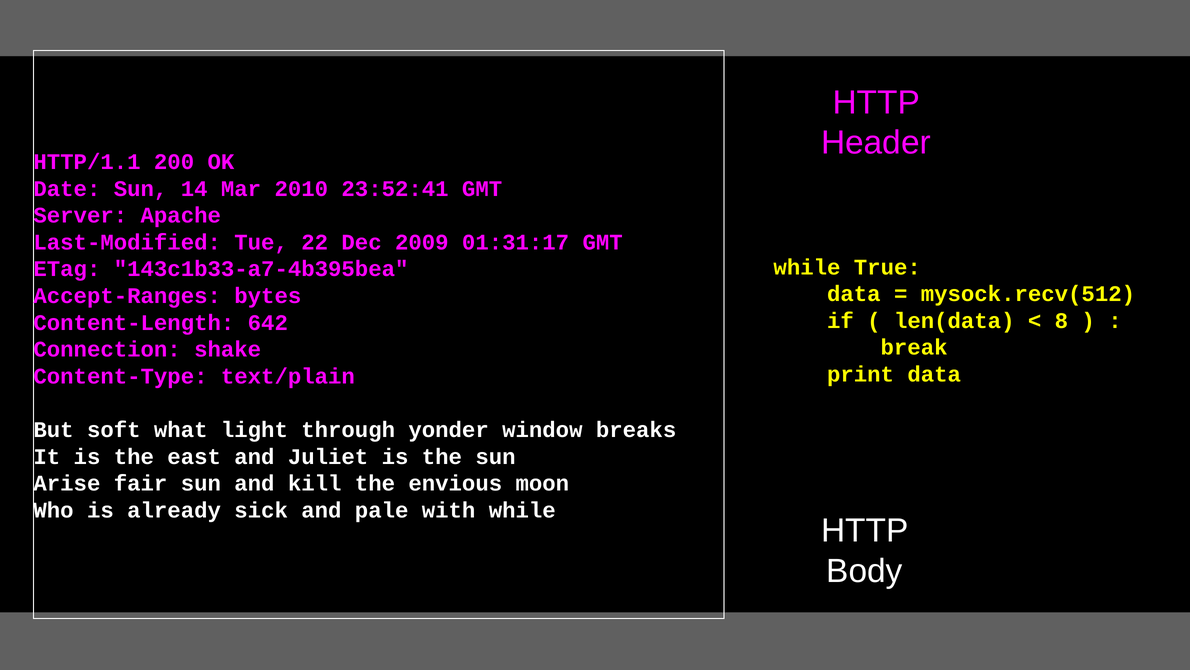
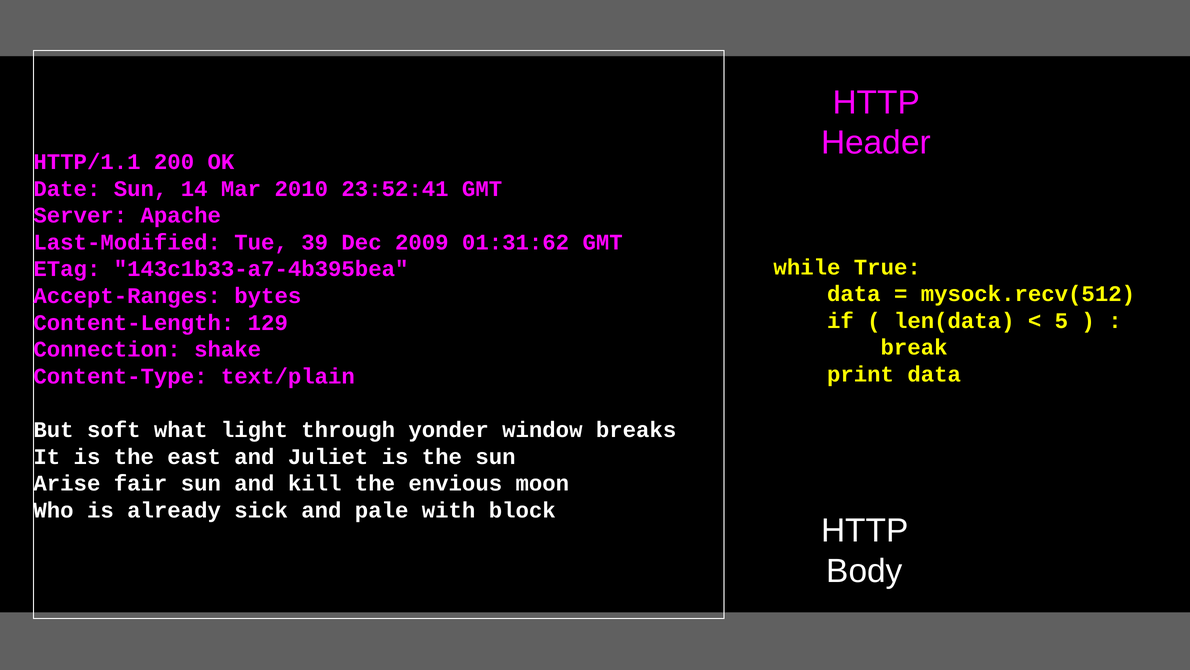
22: 22 -> 39 (315, 242)
01:31:17: 01:31:17 -> 01:31:62 (516, 242)
8: 8 -> 5 (1061, 320)
642: 642 -> 129 (268, 322)
with while: while -> block (522, 510)
